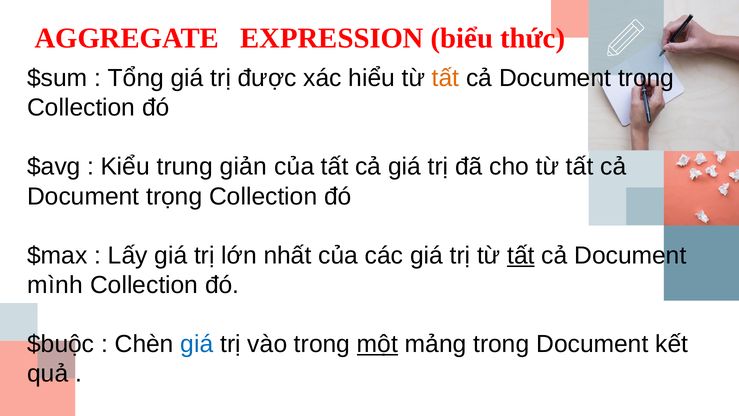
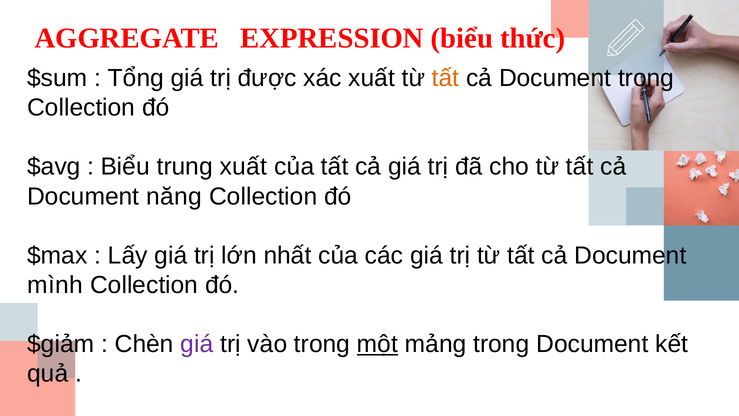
xác hiểu: hiểu -> xuất (372, 78)
Kiểu: Kiểu -> Biểu (125, 167)
trung giản: giản -> xuất (243, 167)
trọng: trọng -> năng (174, 196)
tất underline: present -> none (521, 255)
$buộc: $buộc -> $giảm (61, 344)
giá colour: blue -> purple (197, 344)
